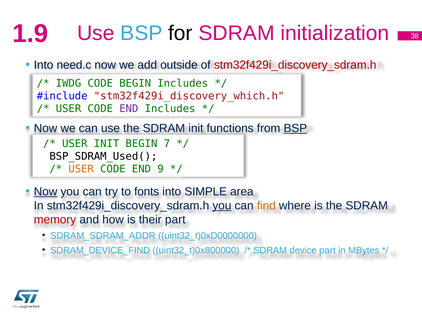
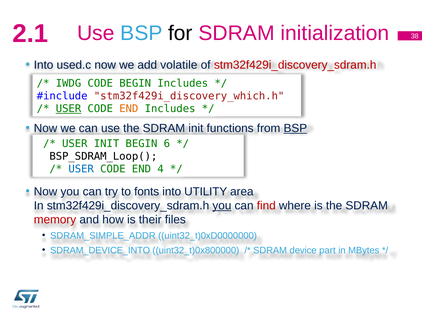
1.9: 1.9 -> 2.1 (30, 34)
need.c: need.c -> used.c (74, 65)
outside: outside -> volatile (179, 65)
USER underline: none -> present (68, 109)
END colour: purple -> orange (129, 109)
7: 7 -> 6 (167, 144)
BSP_SDRAM_Used(: BSP_SDRAM_Used( -> BSP_SDRAM_Loop( (103, 157)
USER colour: orange -> blue (81, 169)
9: 9 -> 4 (161, 169)
Now underline: present -> none (46, 192)
SIMPLE: SIMPLE -> UTILITY (206, 192)
find colour: orange -> red (266, 206)
their part: part -> files (175, 220)
SDRAM_SDRAM_ADDR: SDRAM_SDRAM_ADDR -> SDRAM_SIMPLE_ADDR (103, 236)
SDRAM_DEVICE_FIND: SDRAM_DEVICE_FIND -> SDRAM_DEVICE_INTO (100, 251)
